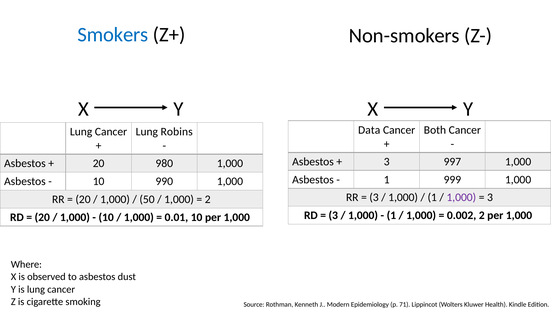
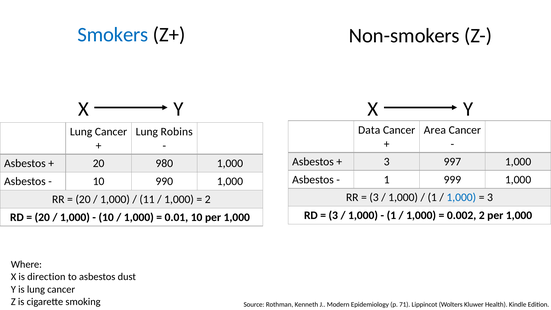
Both: Both -> Area (435, 130)
1,000 colour: purple -> blue (461, 197)
50: 50 -> 11 (147, 199)
observed: observed -> direction (46, 277)
